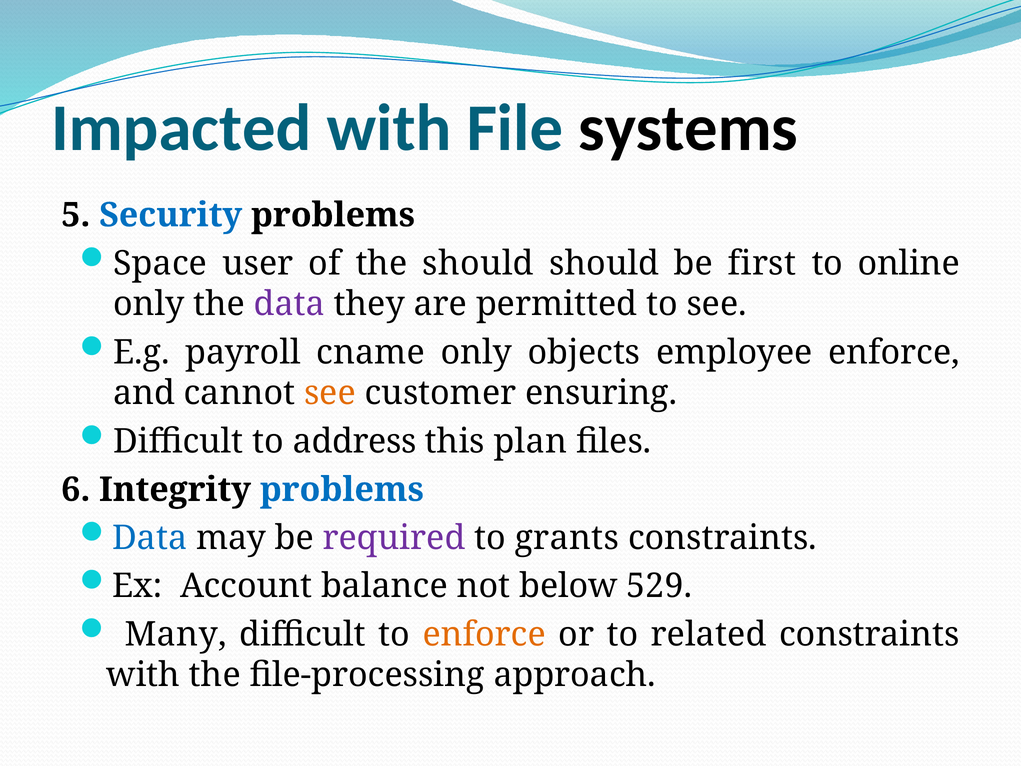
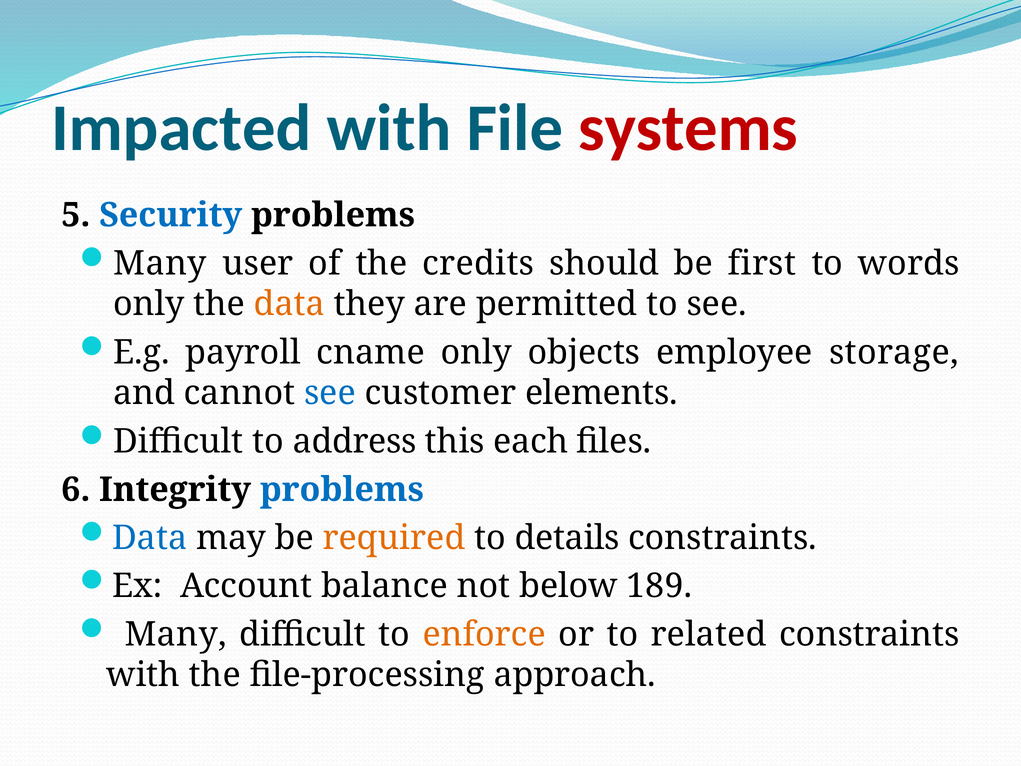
systems colour: black -> red (688, 128)
Space: Space -> Many (160, 263)
the should: should -> credits (478, 263)
online: online -> words (909, 263)
data colour: purple -> orange (289, 304)
employee enforce: enforce -> storage (894, 352)
see colour: orange -> blue (330, 393)
ensuring: ensuring -> elements (601, 393)
plan: plan -> each (531, 441)
required colour: purple -> orange (394, 538)
grants: grants -> details (567, 538)
529: 529 -> 189 (659, 586)
